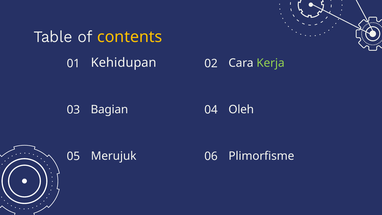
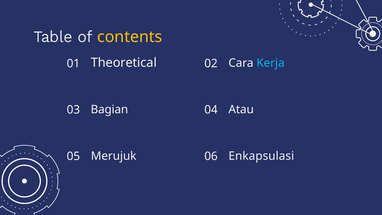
Kehidupan: Kehidupan -> Theoretical (124, 63)
Kerja colour: light green -> light blue (271, 63)
Oleh: Oleh -> Atau (241, 109)
Plimorfisme: Plimorfisme -> Enkapsulasi (261, 156)
